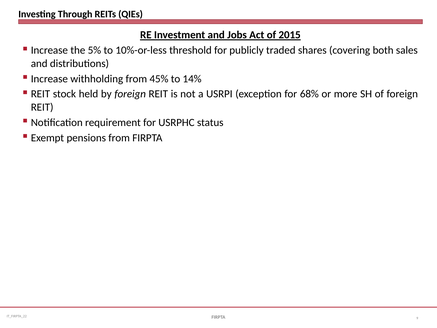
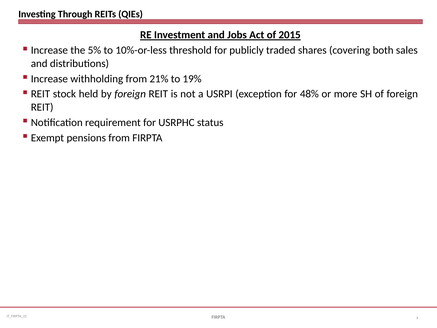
45%: 45% -> 21% (159, 79)
14%: 14% -> 19% (192, 79)
68%: 68% -> 48% (309, 94)
